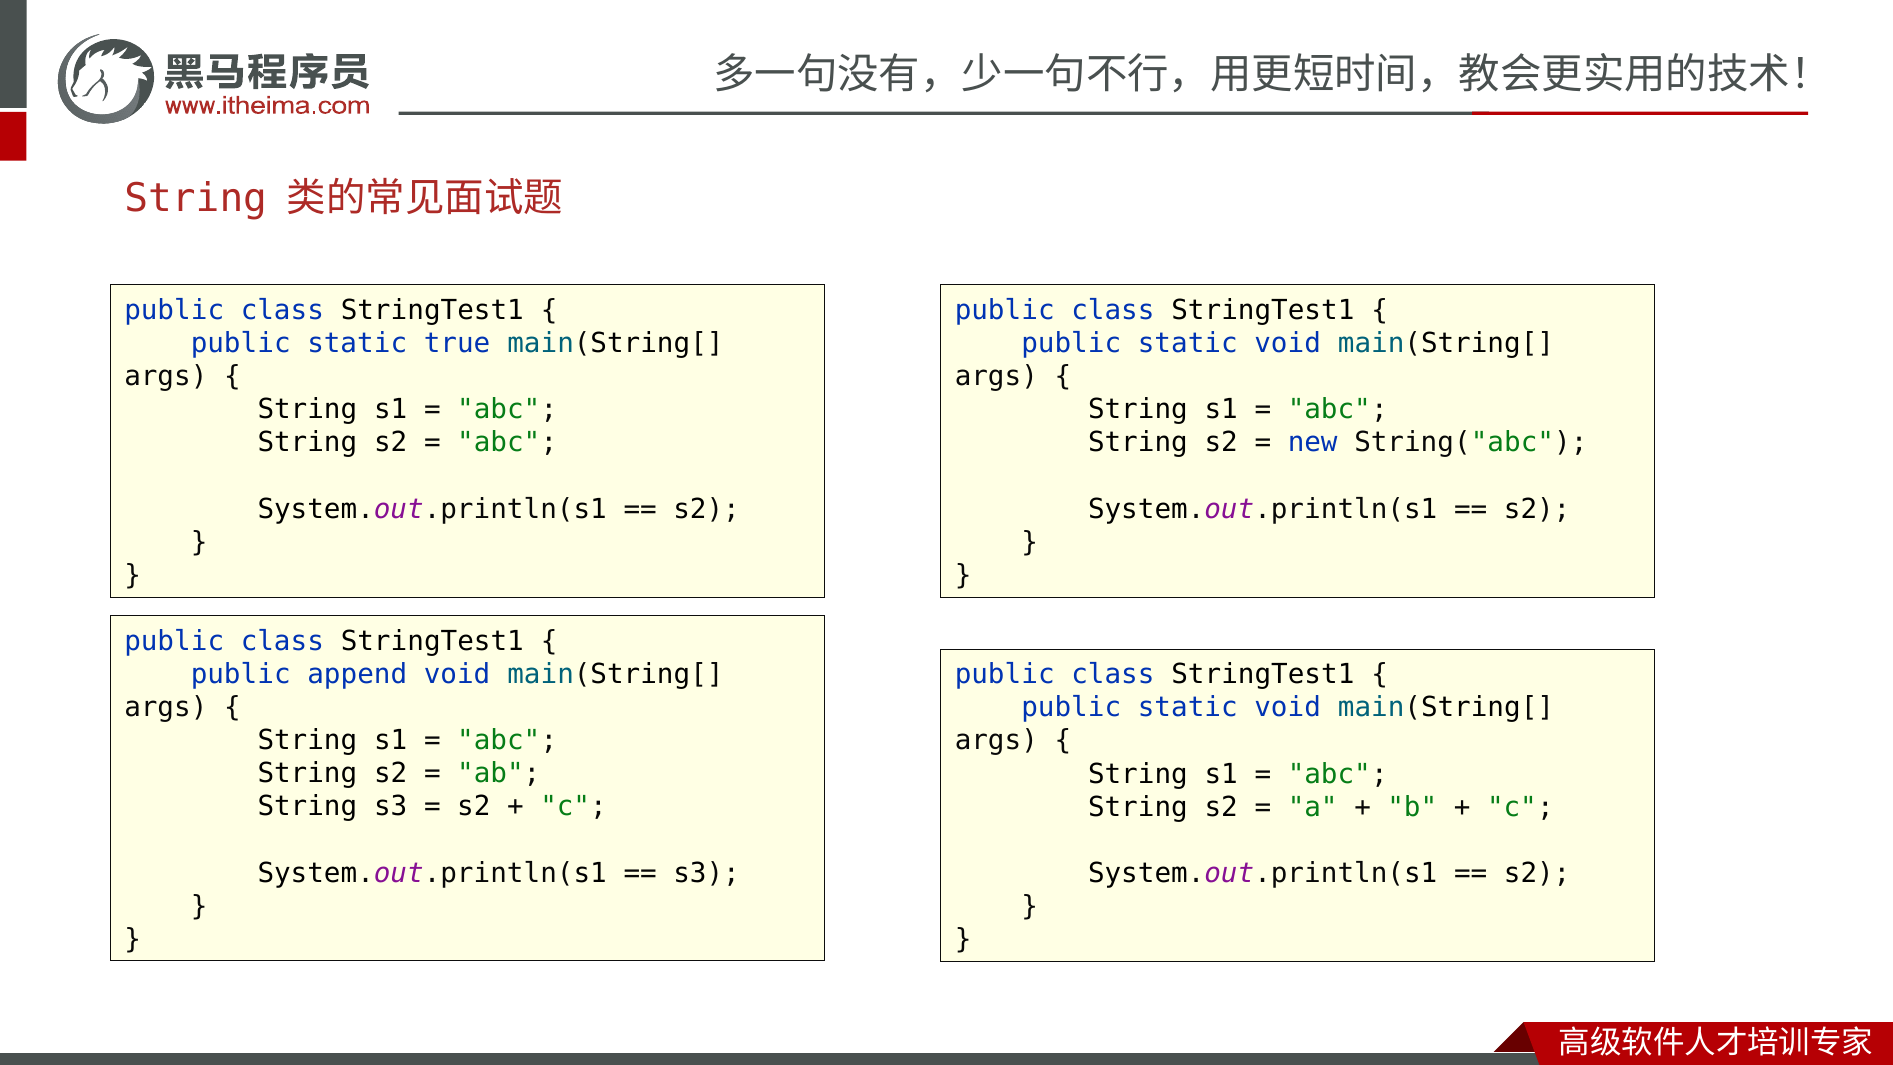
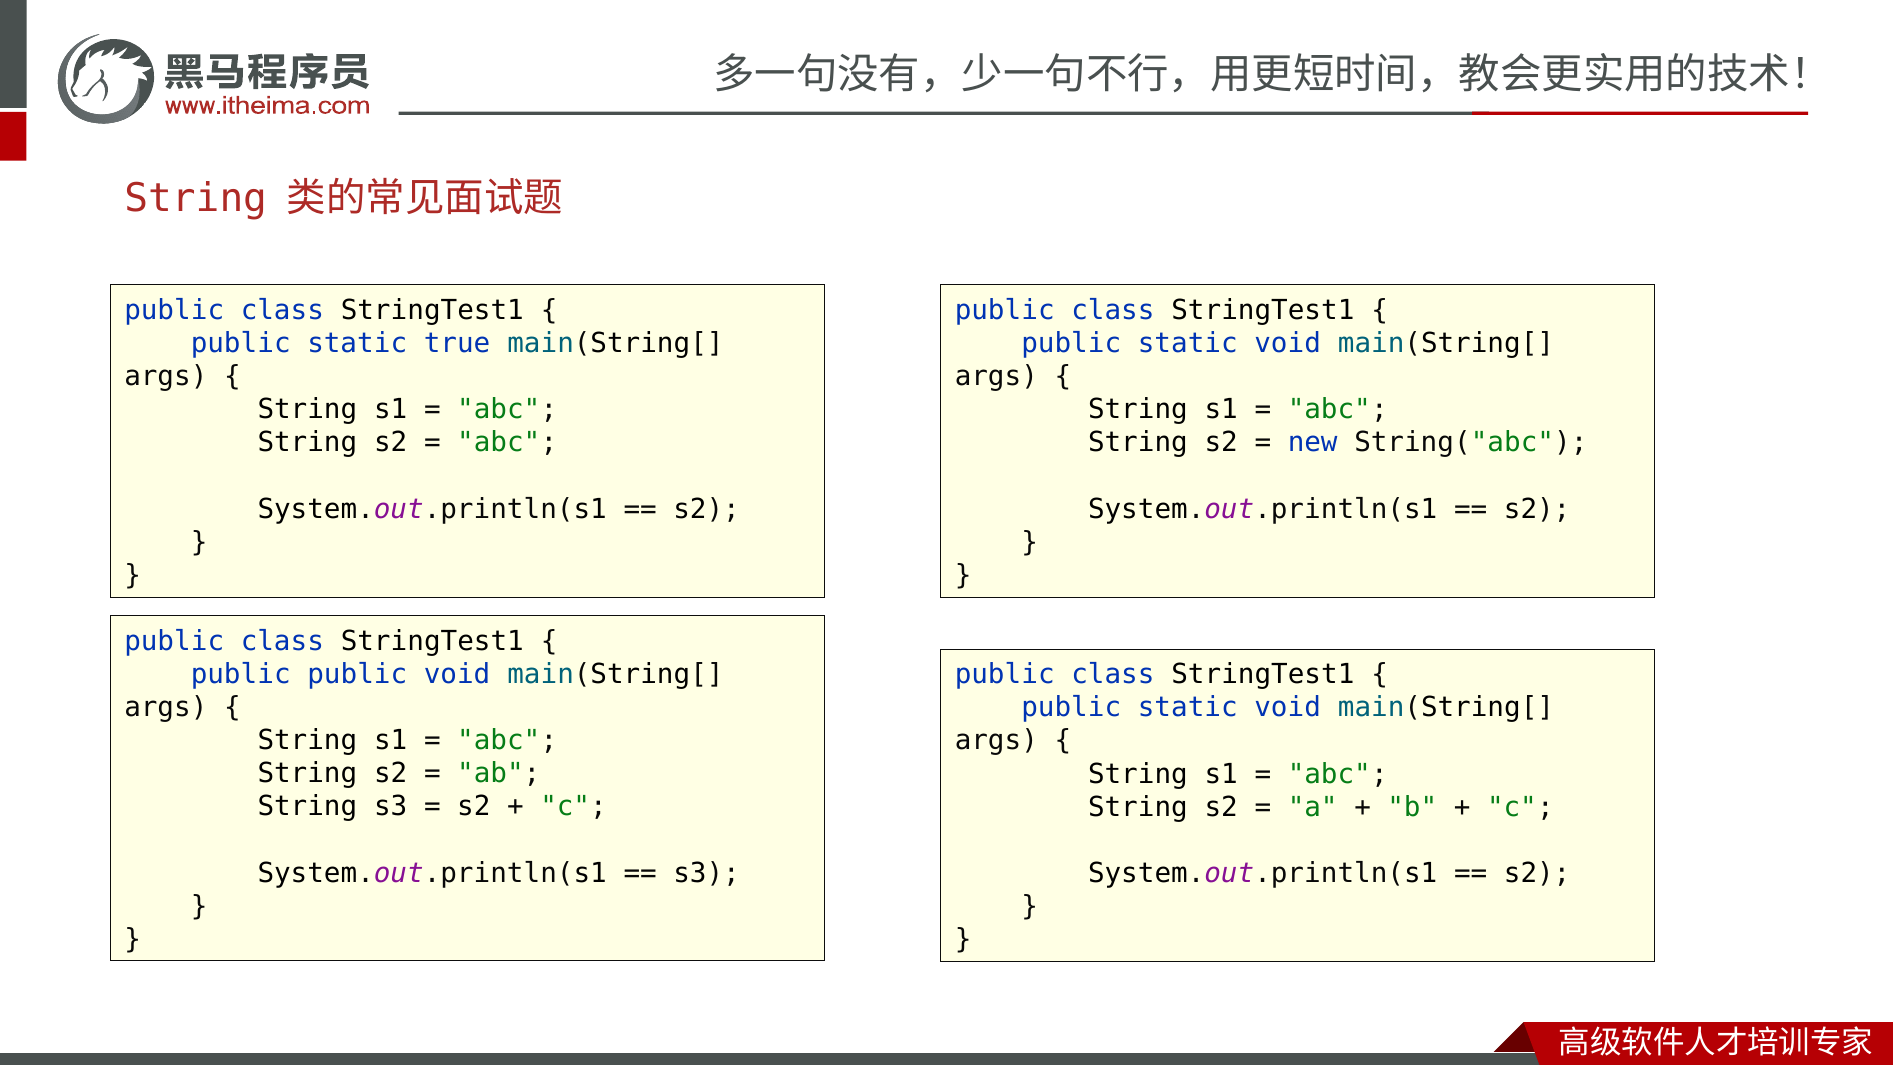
public append: append -> public (357, 674)
